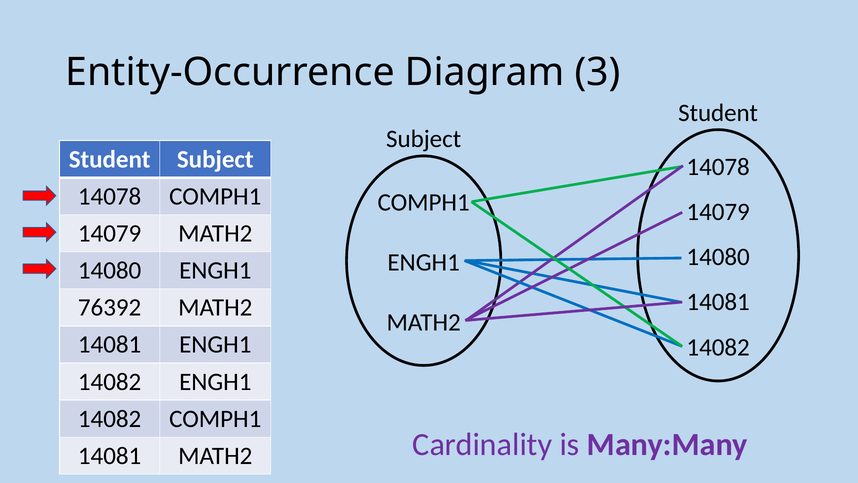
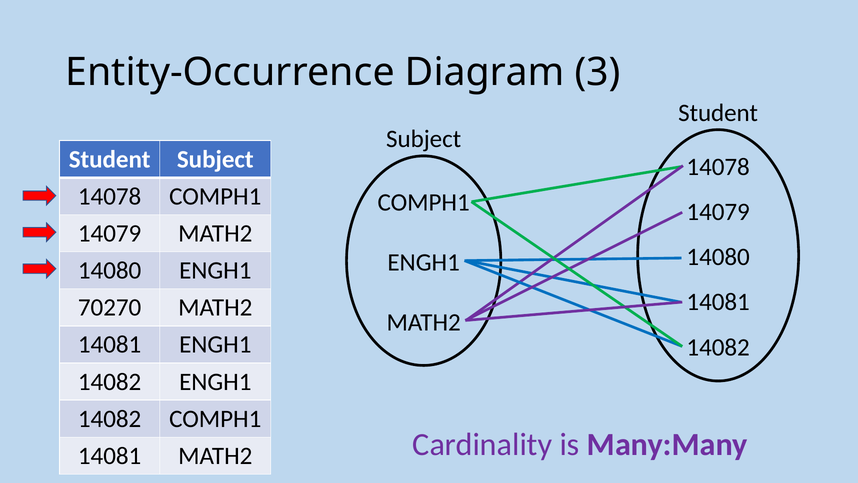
76392: 76392 -> 70270 (110, 307)
